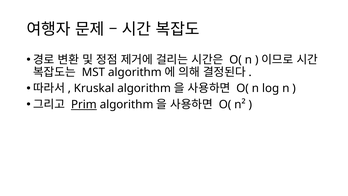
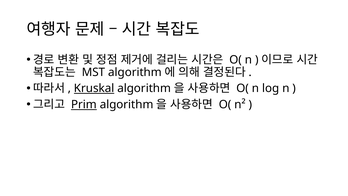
Kruskal underline: none -> present (94, 88)
